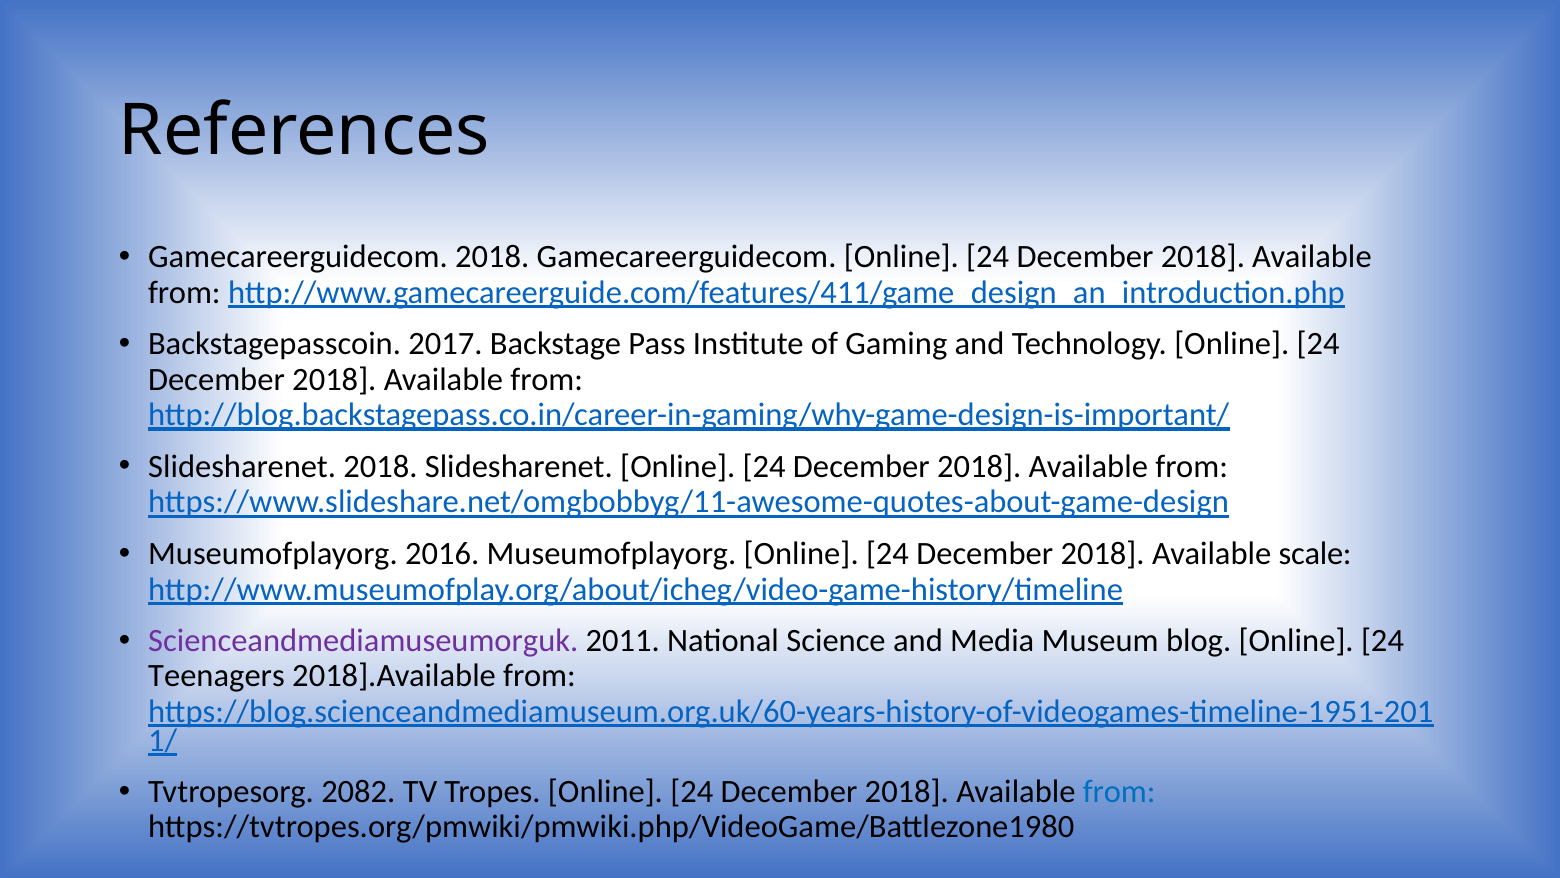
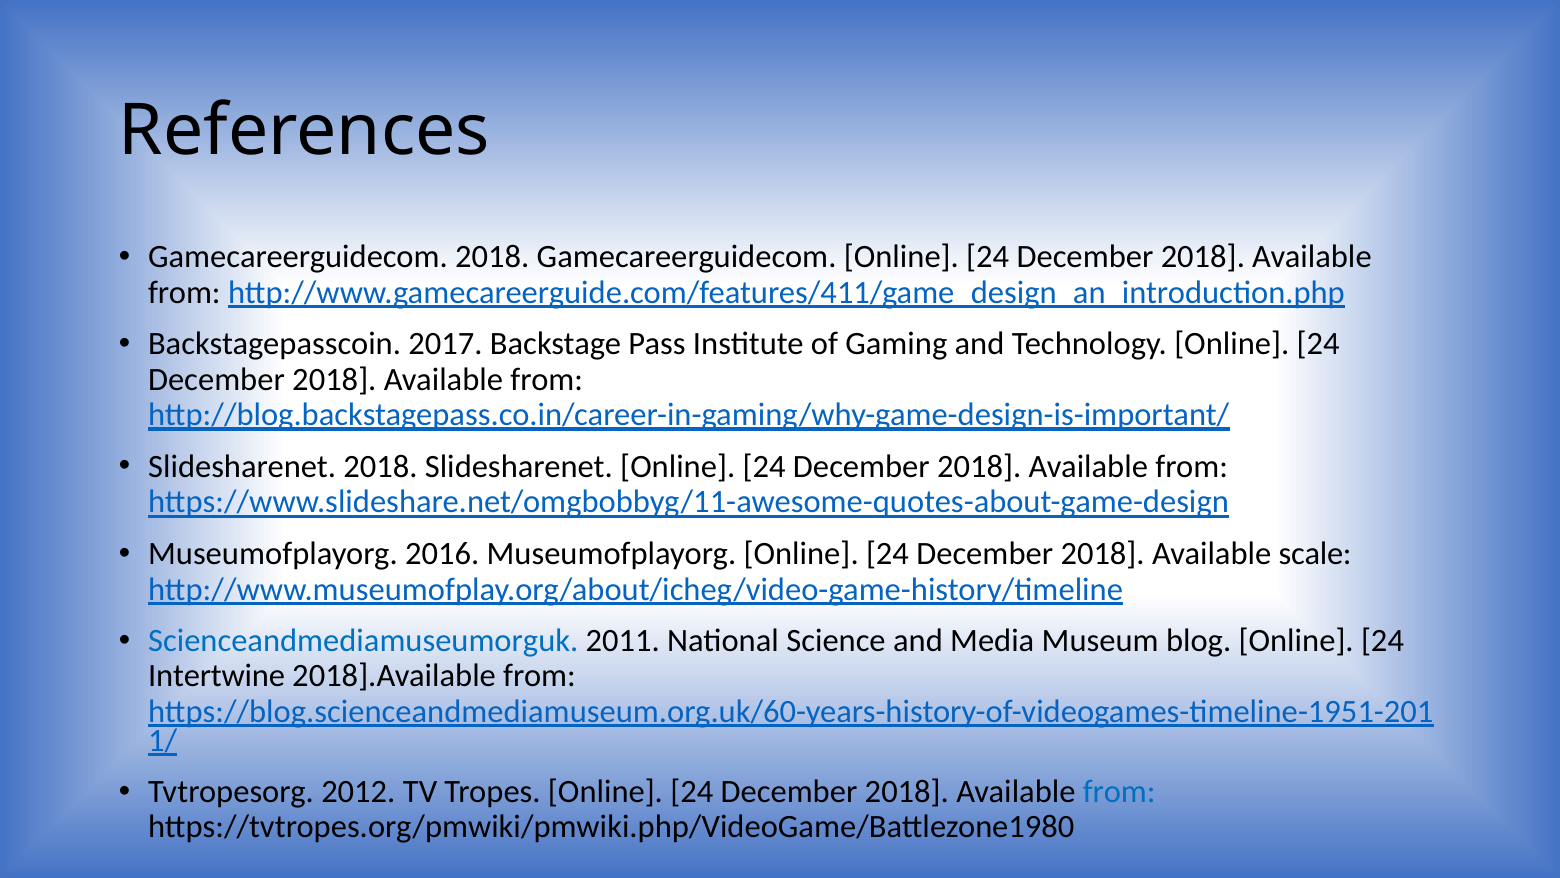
Scienceandmediamuseumorguk colour: purple -> blue (363, 641)
Teenagers: Teenagers -> Intertwine (217, 676)
2082: 2082 -> 2012 (358, 792)
